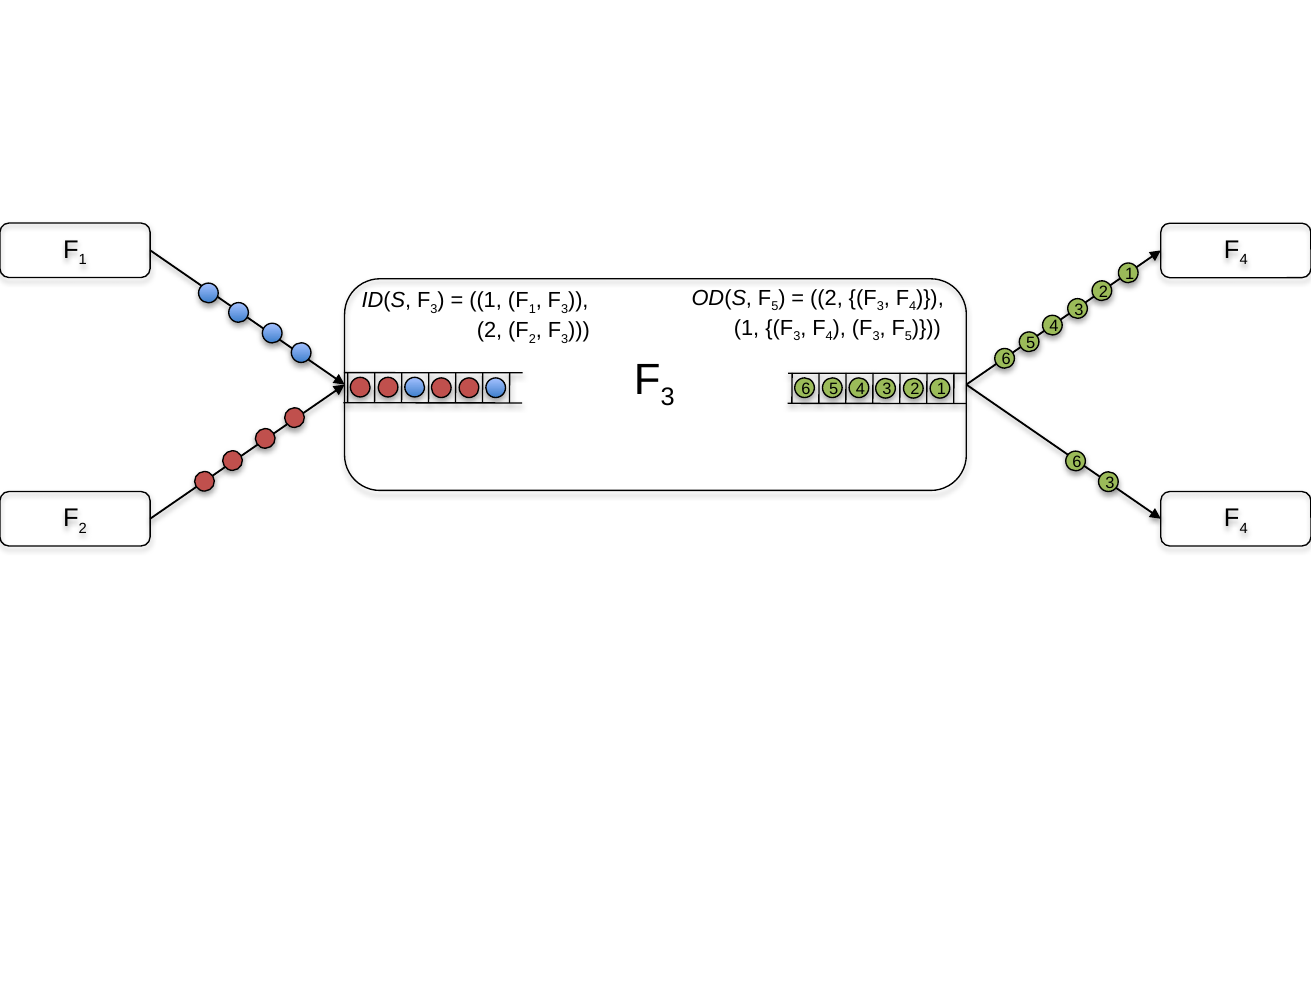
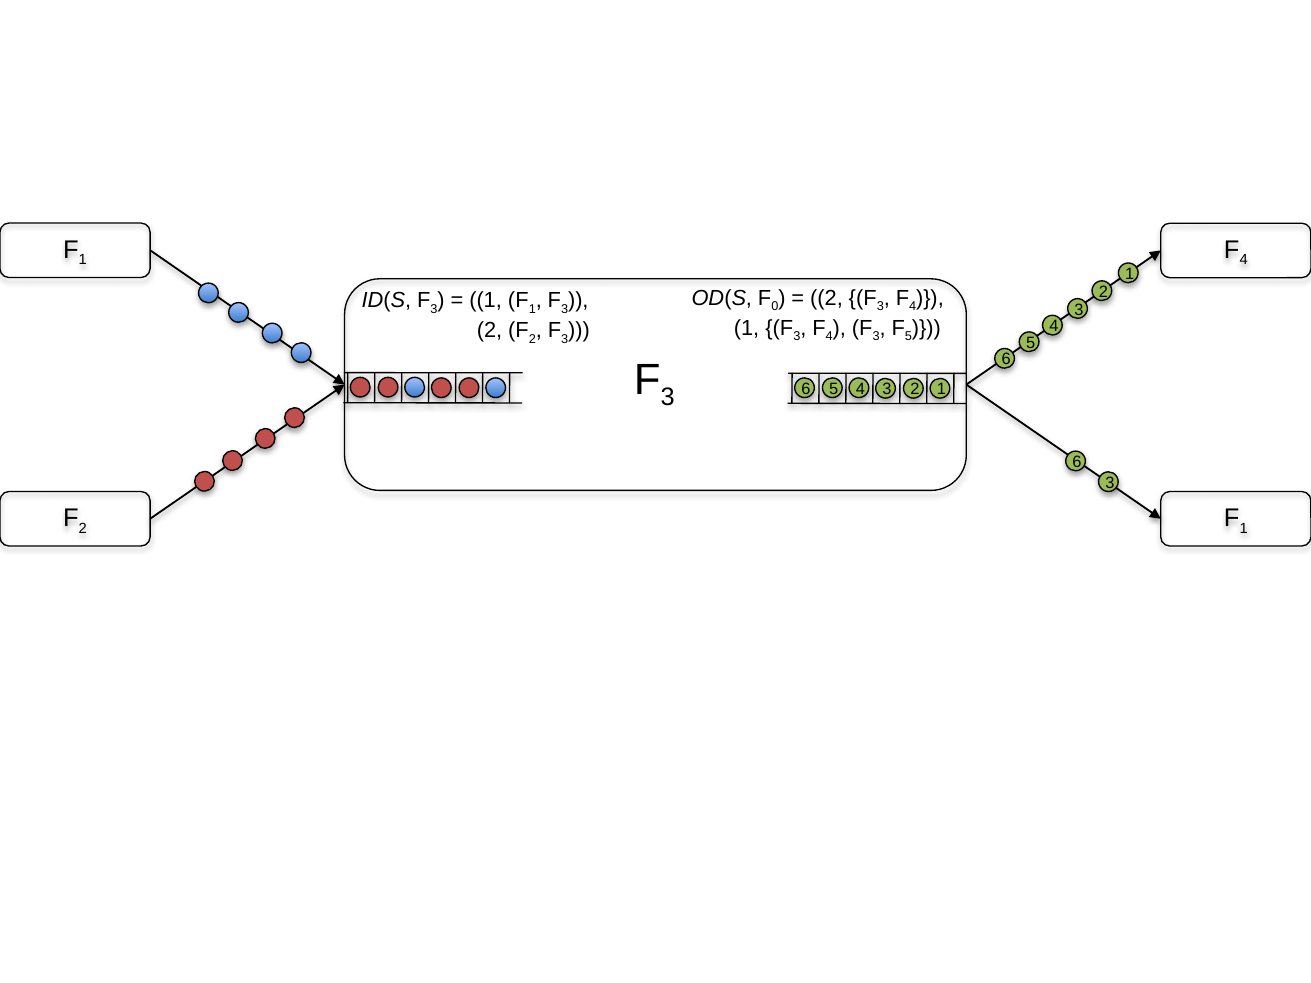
5: 5 -> 0 (775, 307)
4: 4 -> 1 (1244, 529)
